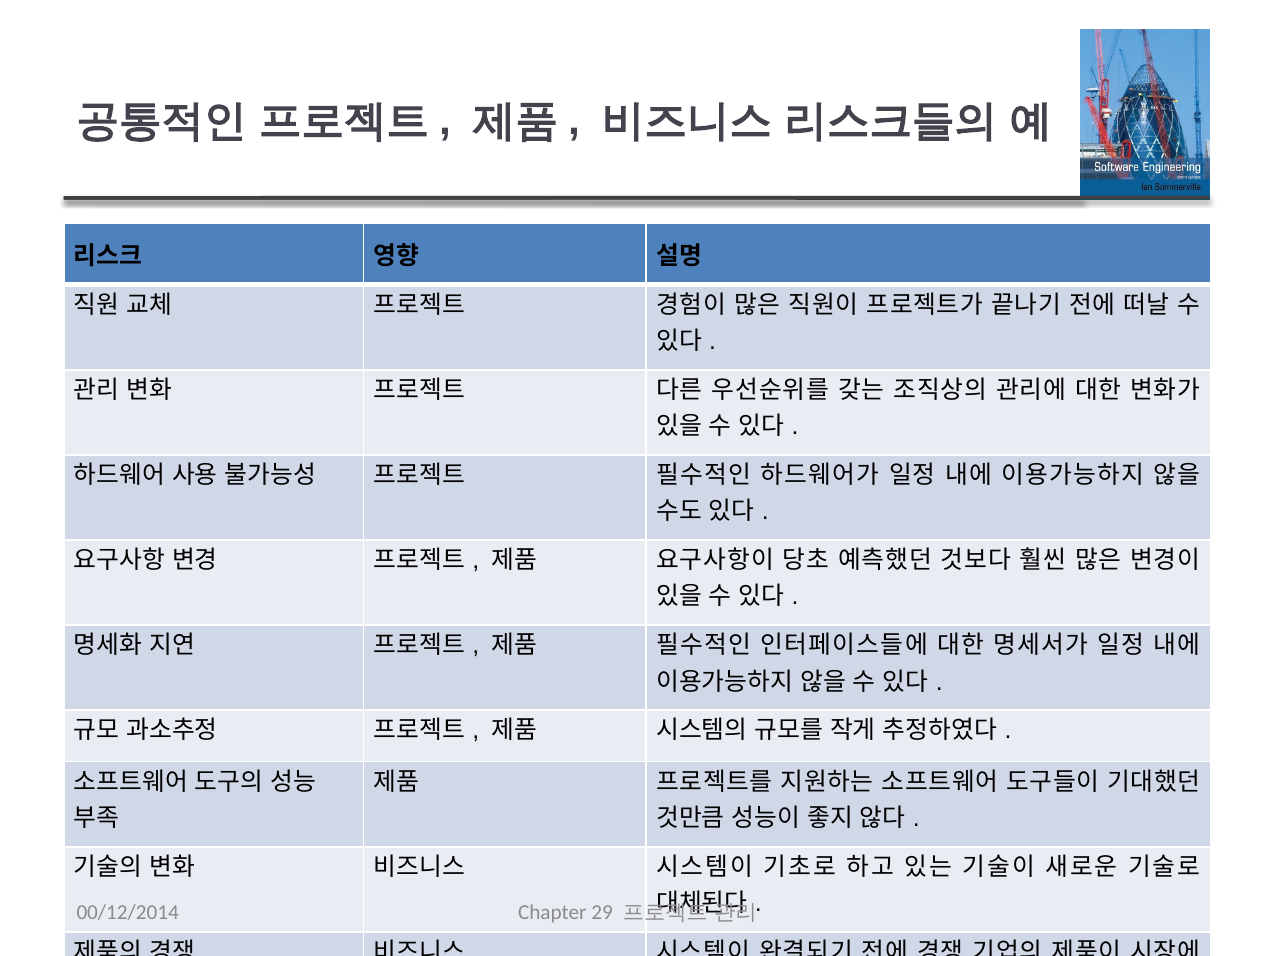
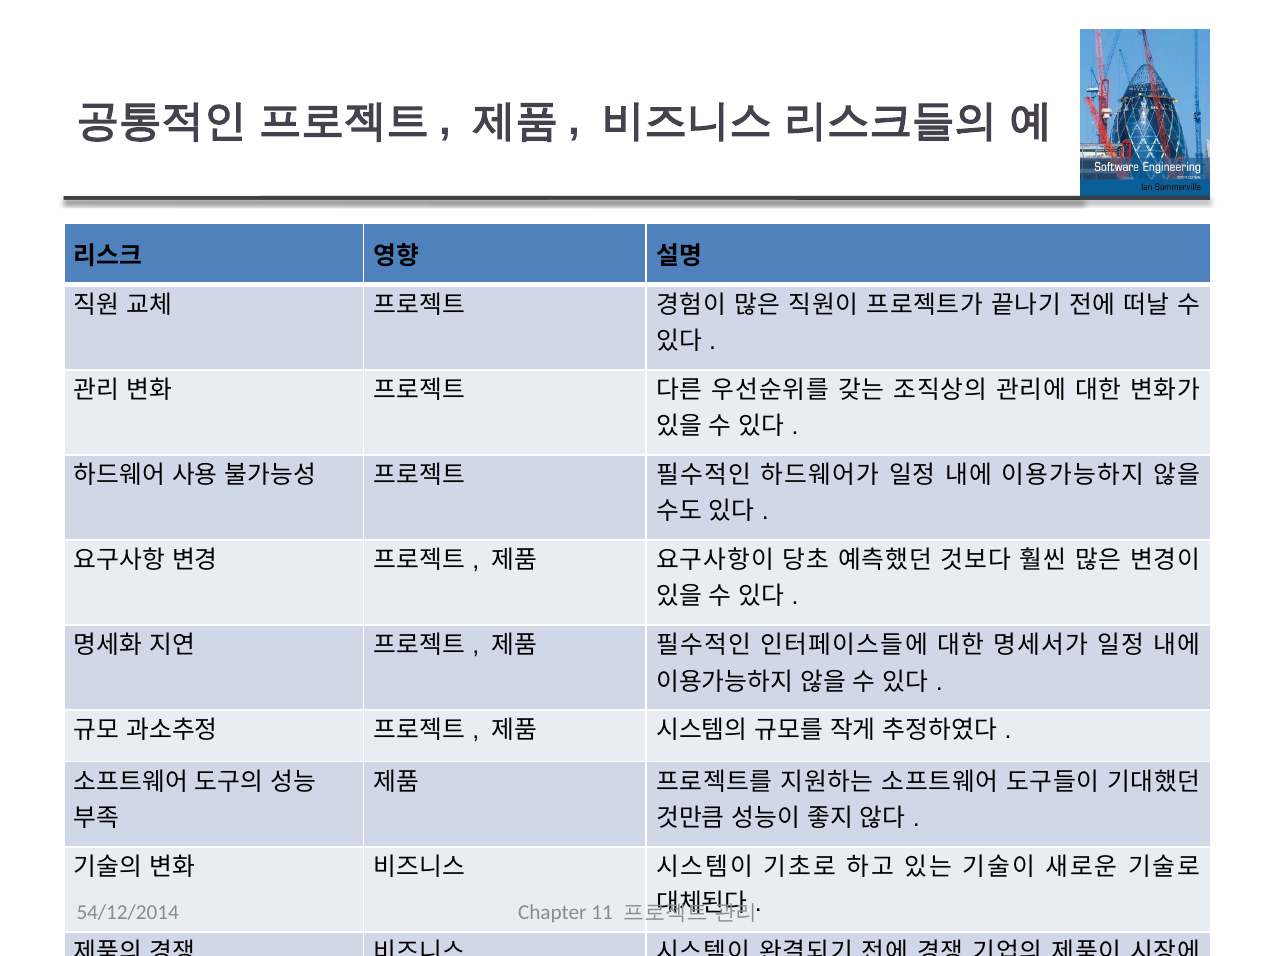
00/12/2014: 00/12/2014 -> 54/12/2014 (128, 913)
29: 29 -> 11 (602, 913)
